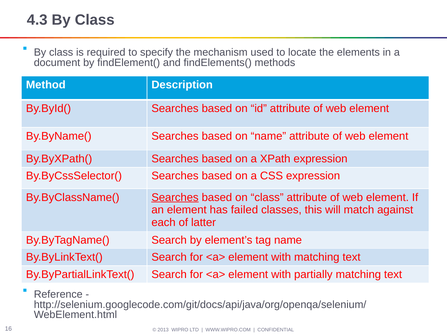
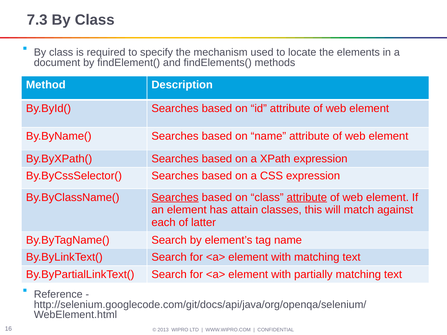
4.3: 4.3 -> 7.3 (37, 20)
attribute underline: none -> present (307, 197)
failed: failed -> attain (245, 210)
